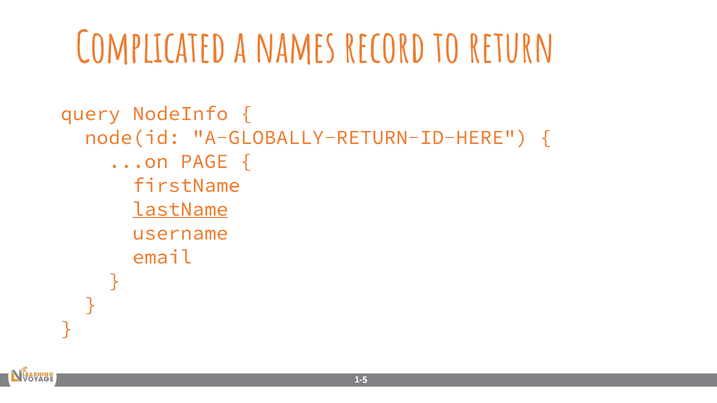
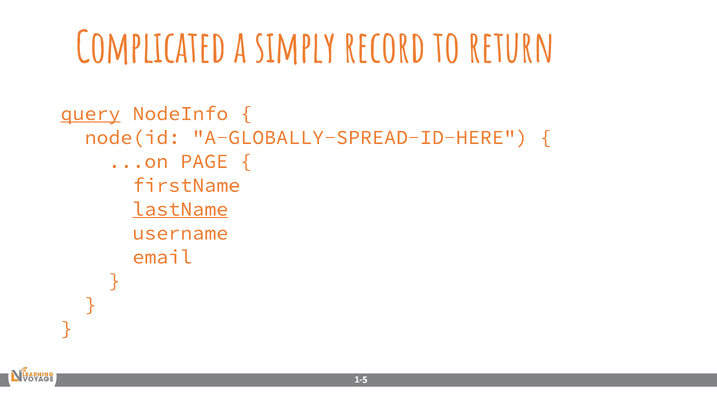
names: names -> simply (295, 48)
query underline: none -> present (91, 114)
A-GLOBALLY-RETURN-ID-HERE: A-GLOBALLY-RETURN-ID-HERE -> A-GLOBALLY-SPREAD-ID-HERE (360, 138)
